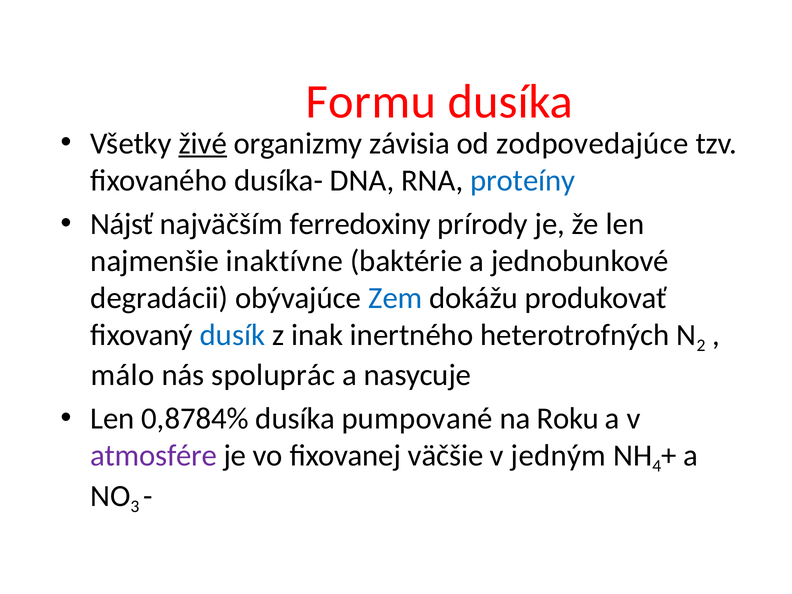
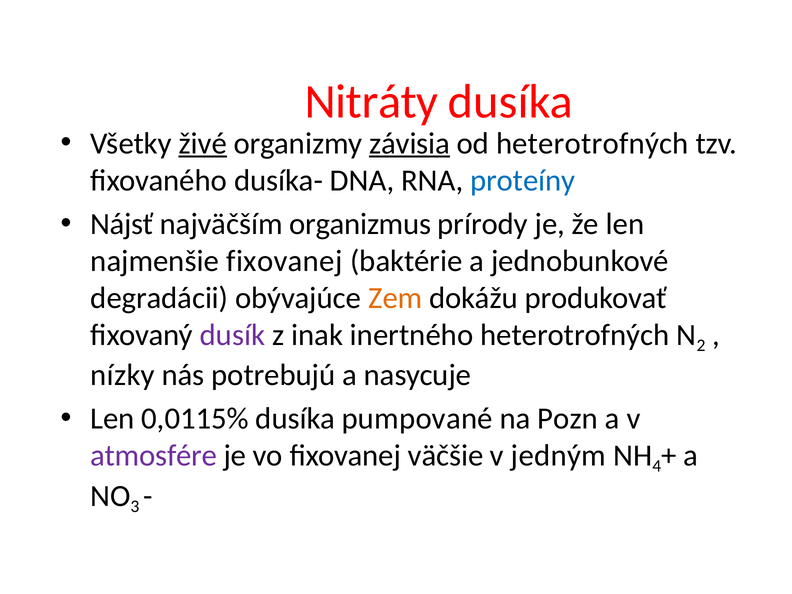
Formu: Formu -> Nitráty (371, 102)
závisia underline: none -> present (410, 143)
od zodpovedajúce: zodpovedajúce -> heterotrofných (592, 143)
ferredoxiny: ferredoxiny -> organizmus (360, 224)
najmenšie inaktívne: inaktívne -> fixovanej (284, 261)
Zem colour: blue -> orange (395, 298)
dusík colour: blue -> purple (232, 335)
málo: málo -> nízky (123, 375)
spoluprác: spoluprác -> potrebujú (273, 375)
0,8784%: 0,8784% -> 0,0115% (195, 419)
Roku: Roku -> Pozn (568, 419)
